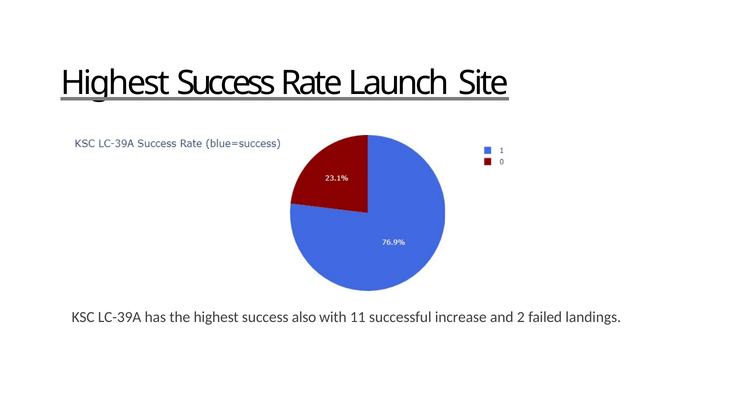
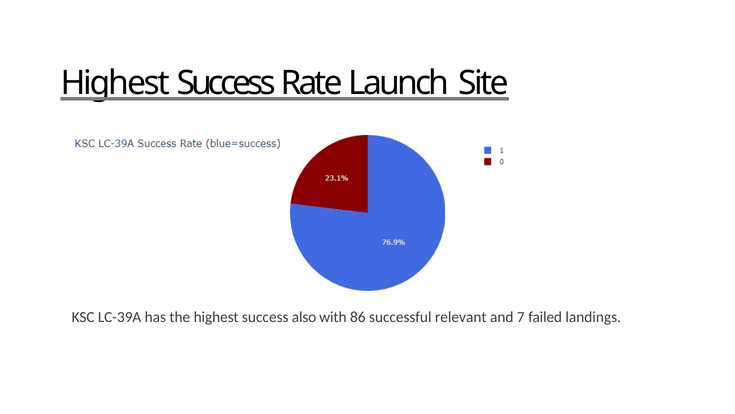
11: 11 -> 86 (358, 317)
increase: increase -> relevant (461, 317)
2: 2 -> 7 (521, 317)
